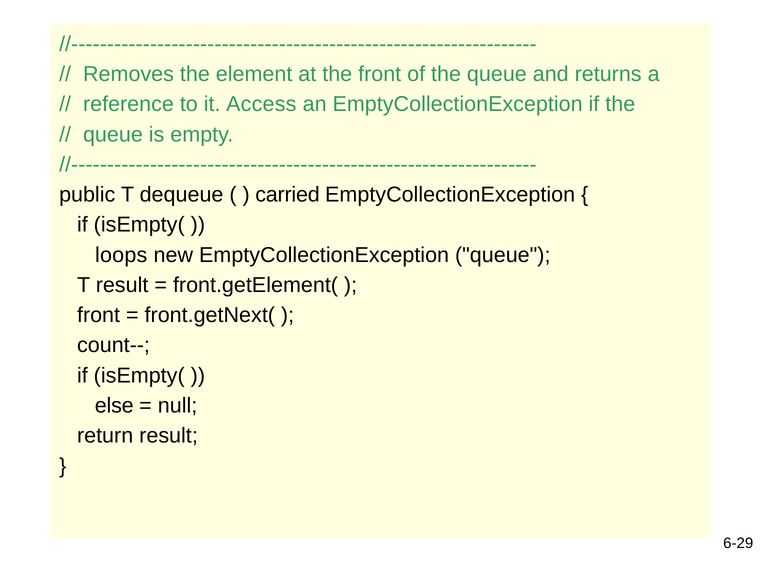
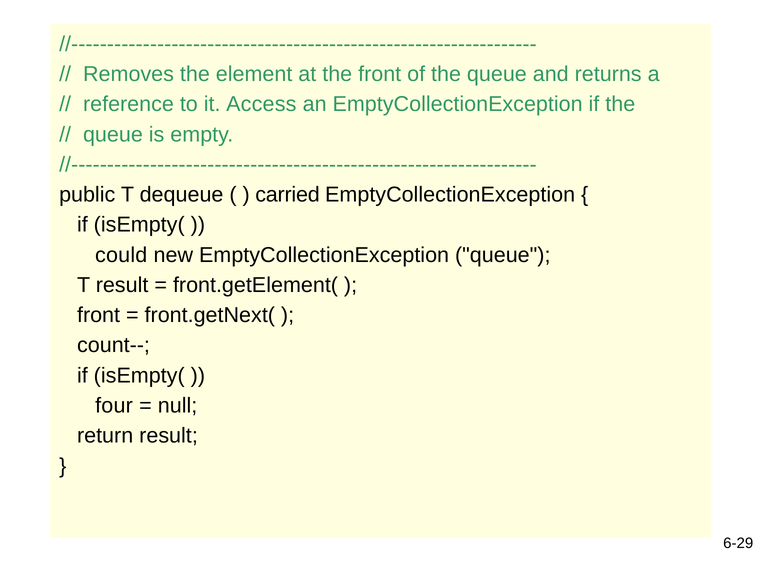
loops: loops -> could (121, 255)
else: else -> four (114, 405)
